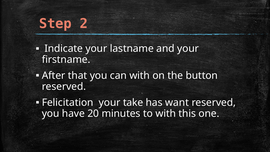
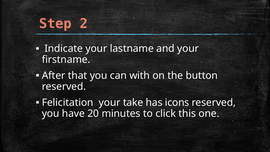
want: want -> icons (177, 103)
to with: with -> click (166, 113)
